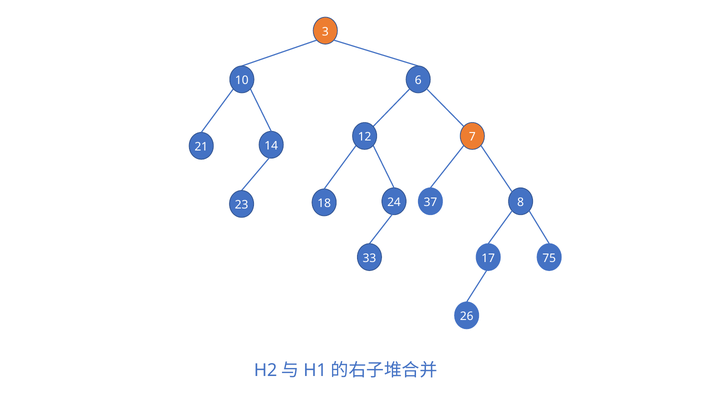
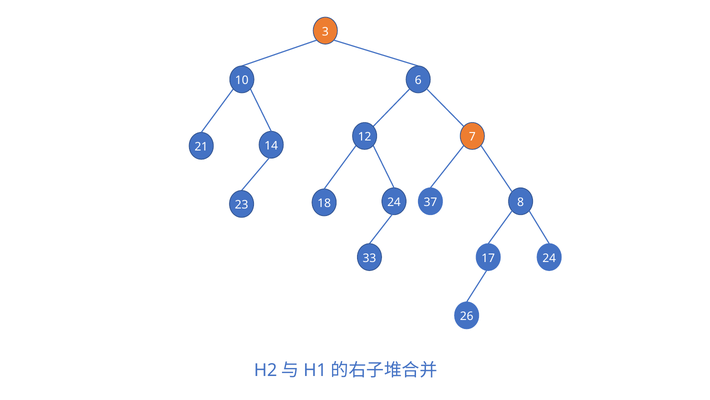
33 75: 75 -> 24 (549, 258)
